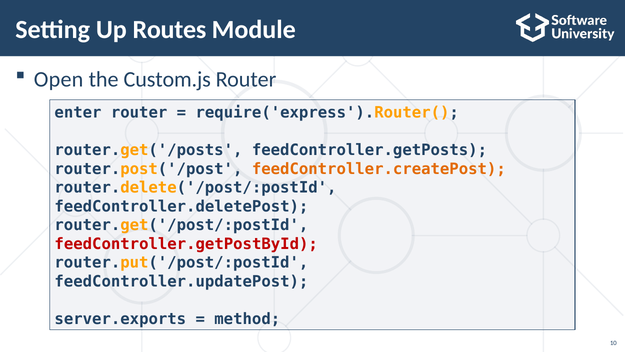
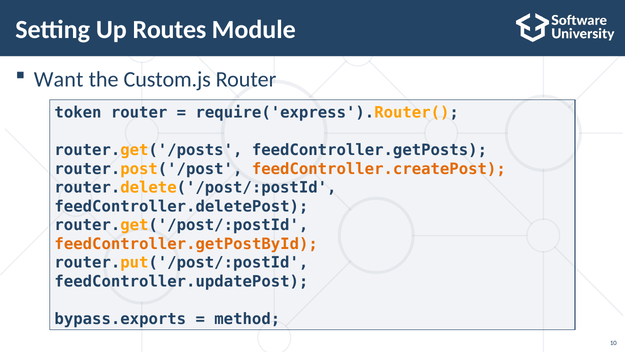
Open: Open -> Want (59, 79)
enter: enter -> token (78, 112)
feedController.getPostById colour: red -> orange (186, 244)
server.exports: server.exports -> bypass.exports (120, 319)
